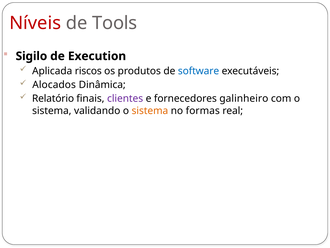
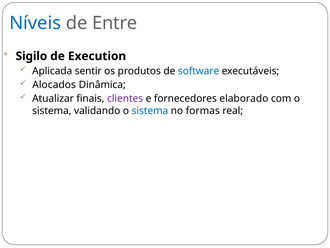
Níveis colour: red -> blue (35, 23)
Tools: Tools -> Entre (115, 23)
riscos: riscos -> sentir (88, 71)
Relatório: Relatório -> Atualizar (53, 98)
galinheiro: galinheiro -> elaborado (244, 98)
sistema colour: orange -> blue (150, 111)
